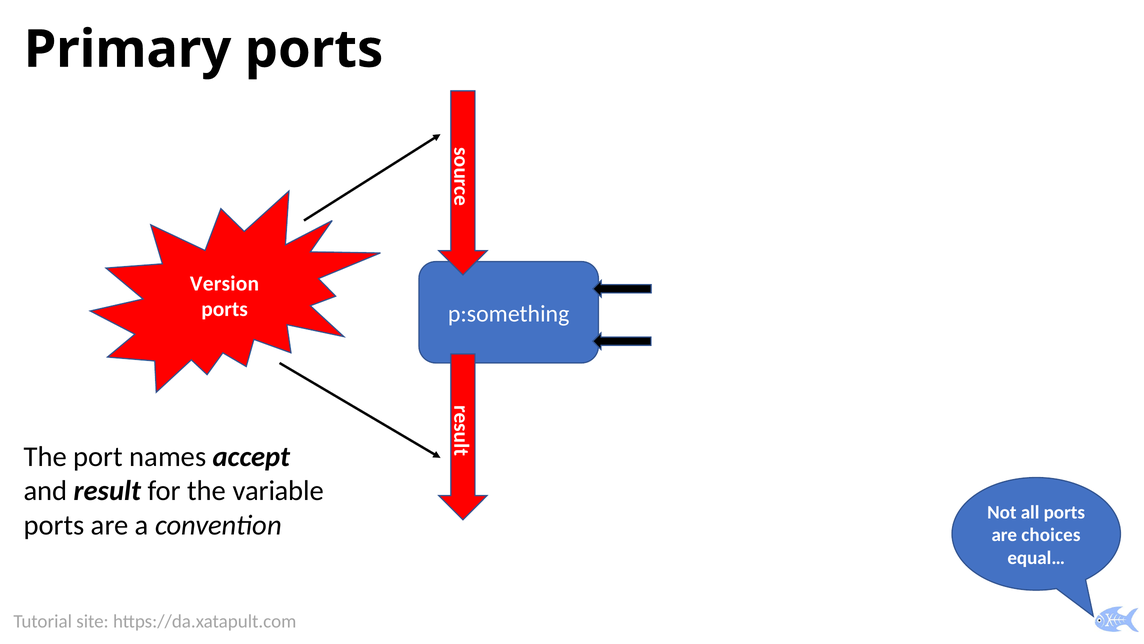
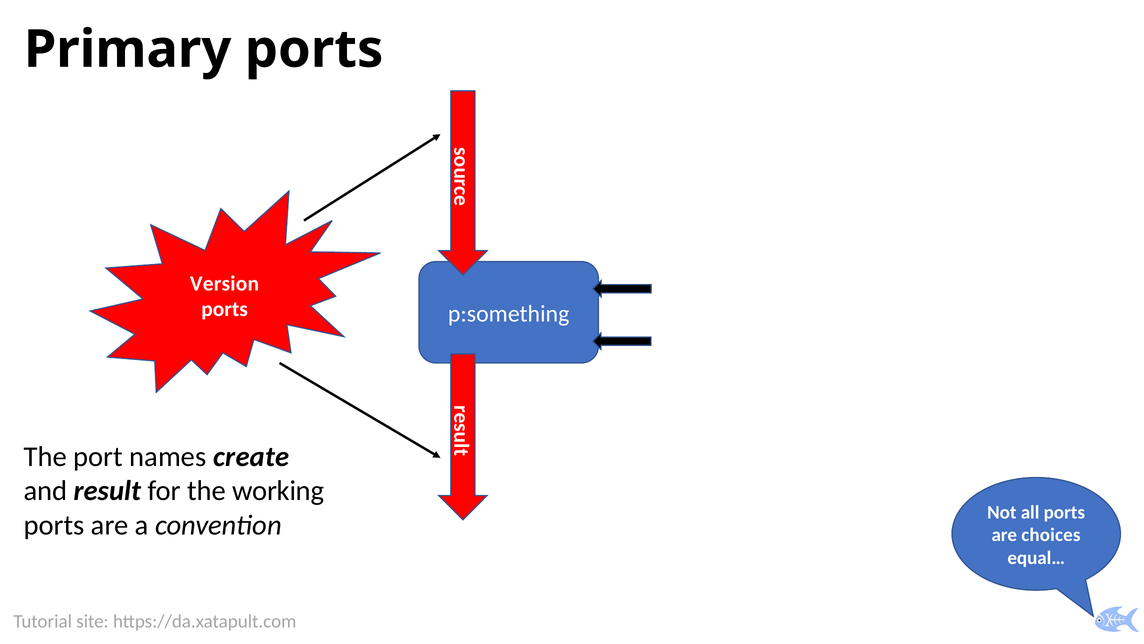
accept: accept -> create (251, 456)
variable: variable -> working (278, 491)
